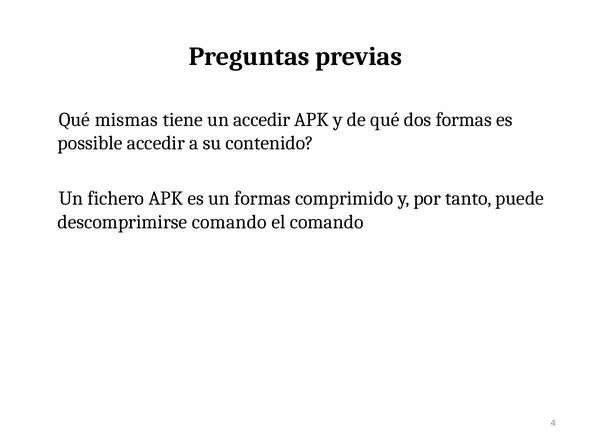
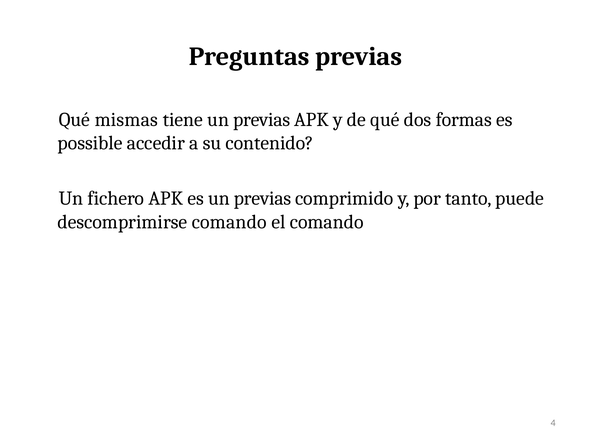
tiene un accedir: accedir -> previas (262, 120)
es un formas: formas -> previas (263, 198)
